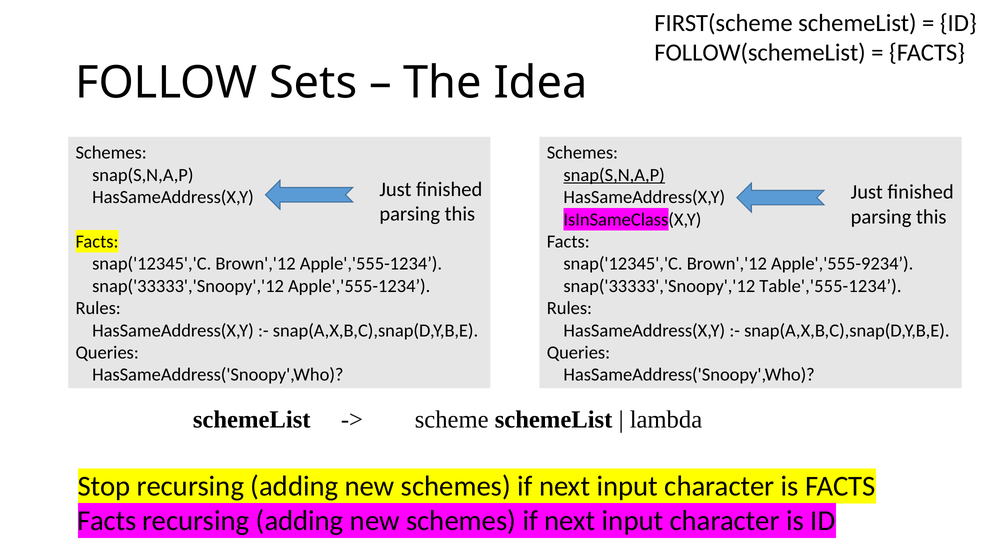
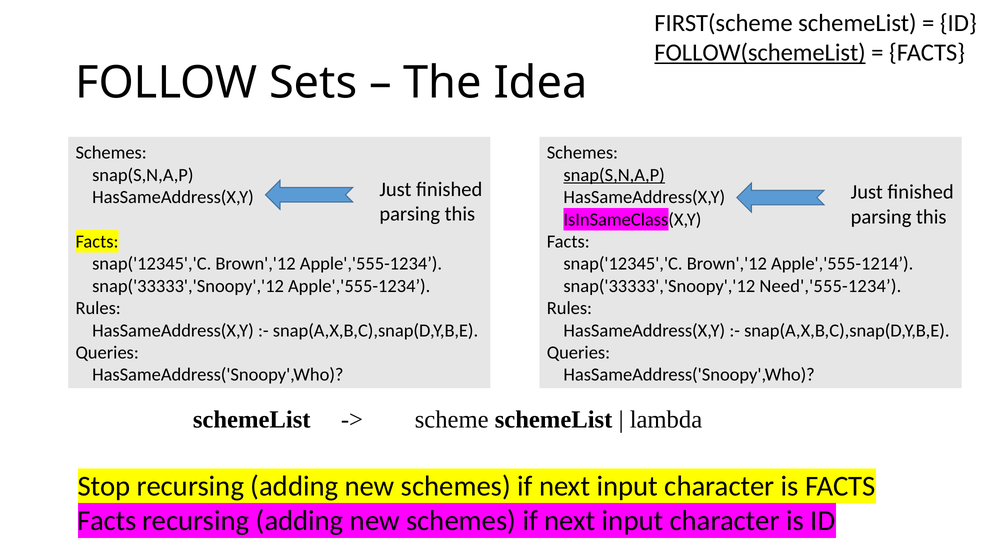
FOLLOW(schemeList underline: none -> present (760, 53)
Apple','555-9234: Apple','555-9234 -> Apple','555-1214 (842, 264)
Table','555-1234: Table','555-1234 -> Need','555-1234 (830, 286)
